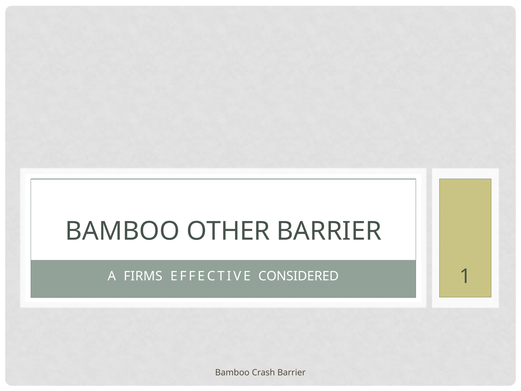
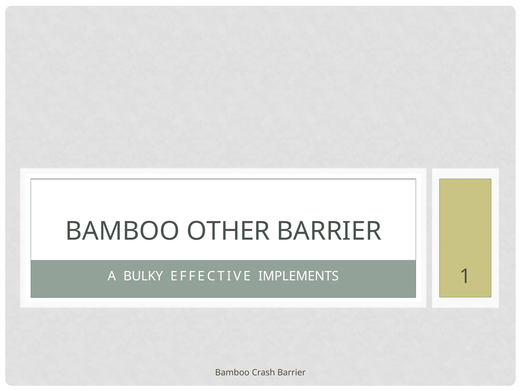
FIRMS: FIRMS -> BULKY (143, 276)
CONSIDERED: CONSIDERED -> IMPLEMENTS (299, 276)
